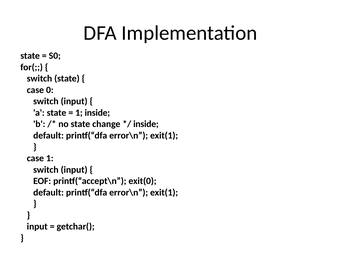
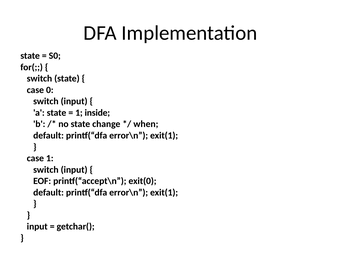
inside: inside -> when (146, 124)
